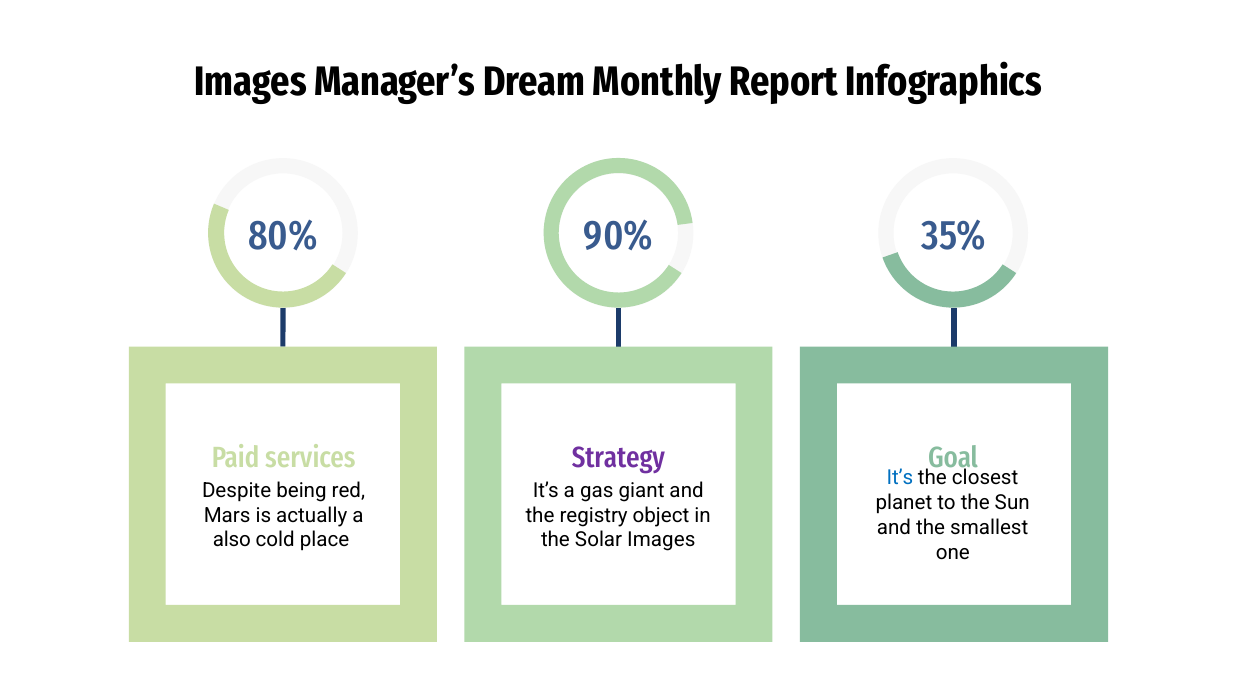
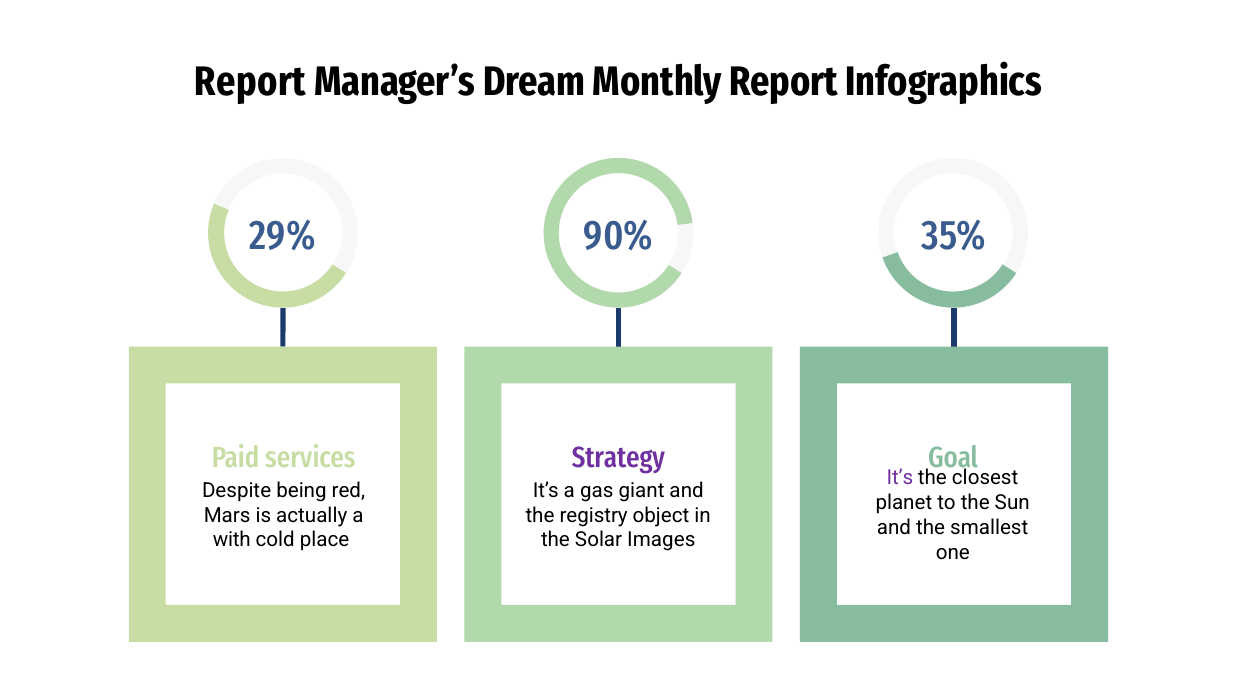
Images: Images -> Report (250, 82)
80%: 80% -> 29% (283, 236)
It’s colour: blue -> purple (900, 478)
also: also -> with (232, 540)
